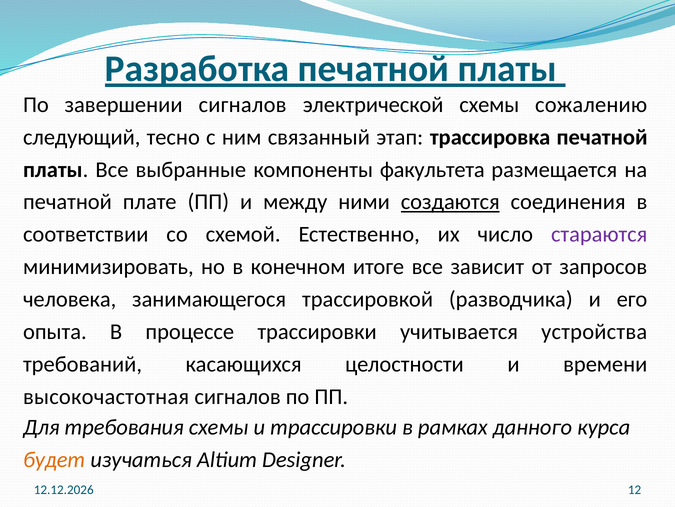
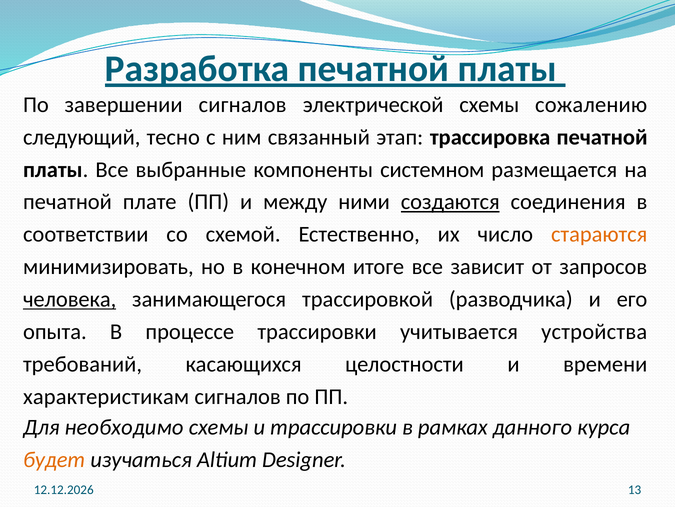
факультета: факультета -> системном (432, 169)
стараются colour: purple -> orange (599, 234)
человека underline: none -> present (70, 299)
высокочастотная: высокочастотная -> характеристикам (106, 396)
требования: требования -> необходимо (124, 427)
12: 12 -> 13 (635, 489)
